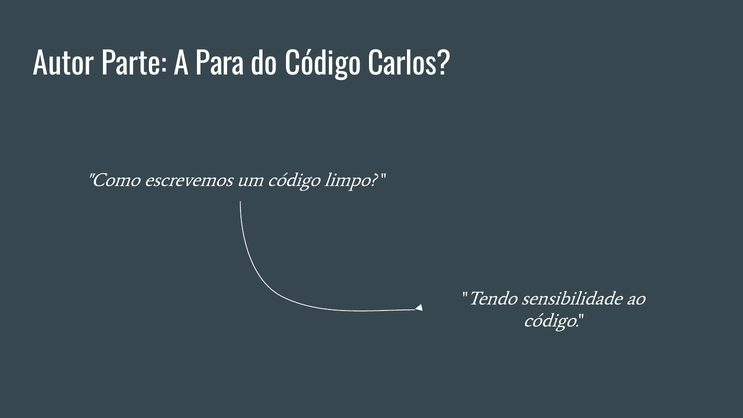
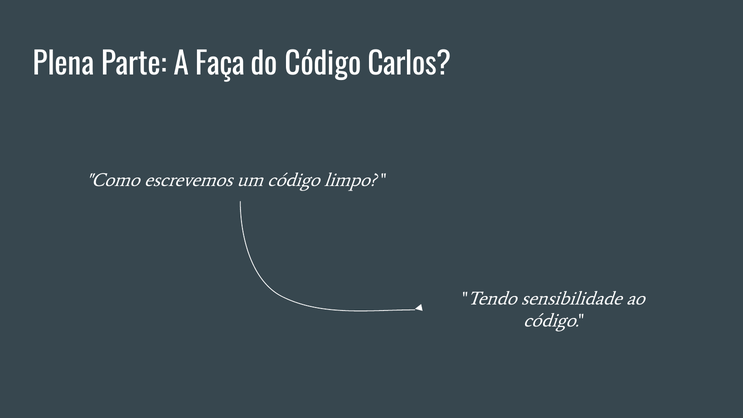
Autor: Autor -> Plena (63, 64)
Para: Para -> Faça (220, 64)
